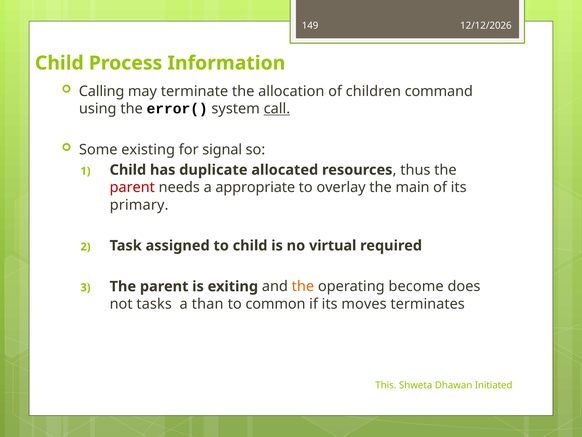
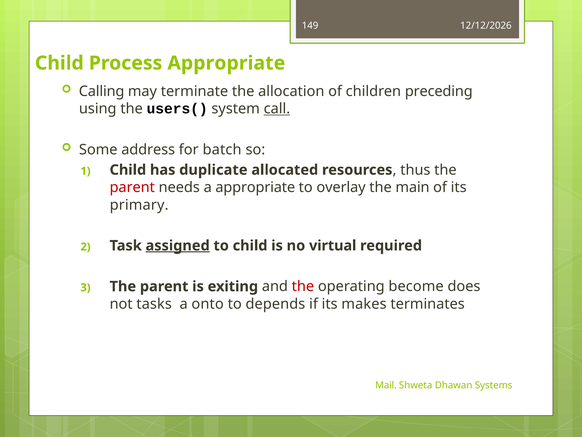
Process Information: Information -> Appropriate (226, 63)
command: command -> preceding (439, 91)
error(: error( -> users( (177, 109)
existing: existing -> address (148, 149)
signal: signal -> batch (222, 149)
assigned underline: none -> present (178, 245)
the colour: orange -> red (303, 286)
than: than -> onto (208, 304)
common: common -> depends (275, 304)
moves: moves -> makes (364, 304)
This: This -> Mail (386, 385)
Initiated: Initiated -> Systems (494, 385)
